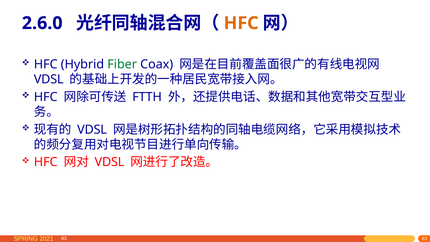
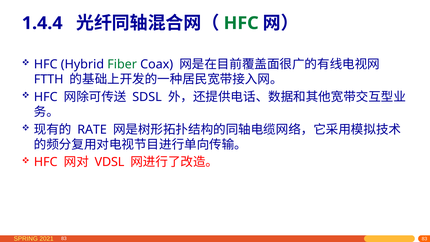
2.6.0: 2.6.0 -> 1.4.4 (42, 23)
HFC colour: orange -> green (241, 23)
VDSL: VDSL -> FTTH (49, 79)
FTTH: FTTH -> SDSL (147, 97)
VDSL: VDSL -> RATE (92, 129)
